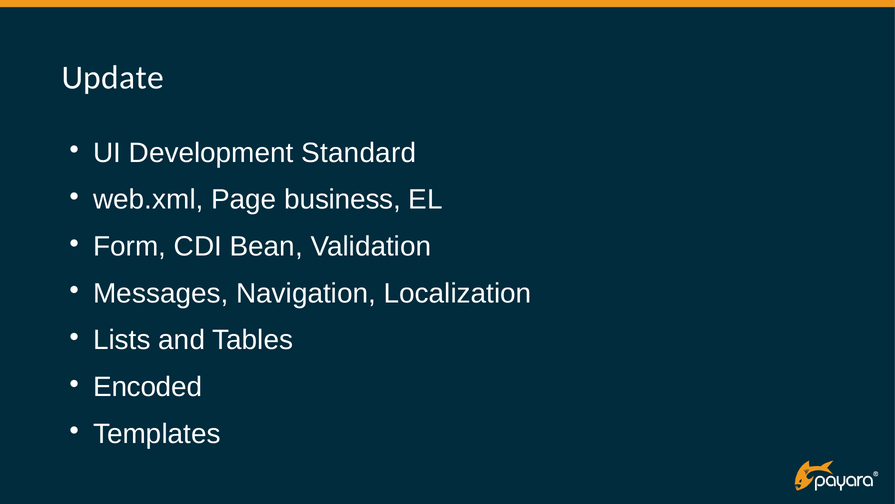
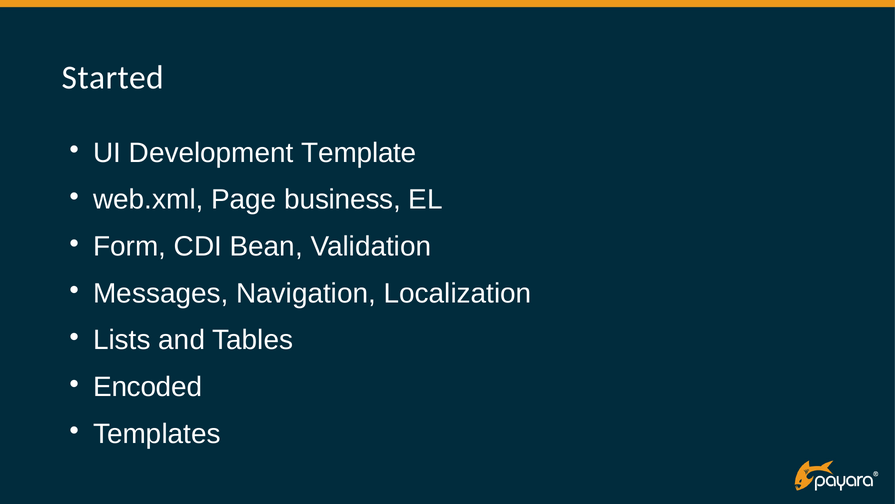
Update: Update -> Started (113, 78)
Standard: Standard -> Template (359, 153)
